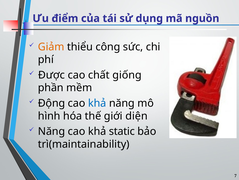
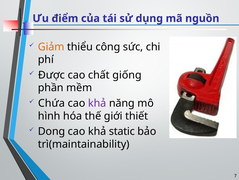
Động: Động -> Chứa (51, 103)
khả colour: blue -> purple (97, 103)
diện: diện -> thiết (137, 116)
Năng: Năng -> Dong (52, 131)
